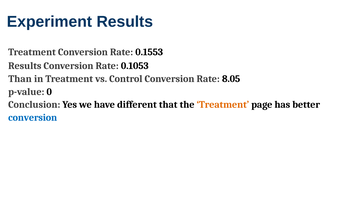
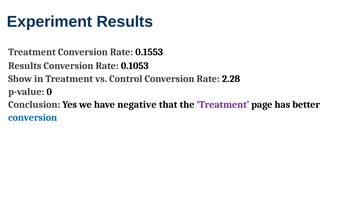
Than: Than -> Show (20, 79)
8.05: 8.05 -> 2.28 (231, 79)
different: different -> negative (137, 105)
Treatment colour: orange -> purple (223, 105)
